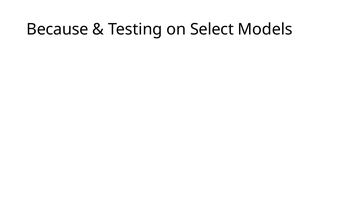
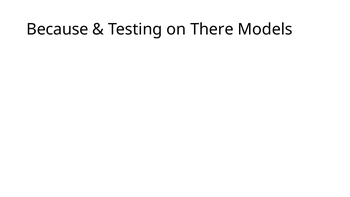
Select: Select -> There (212, 29)
